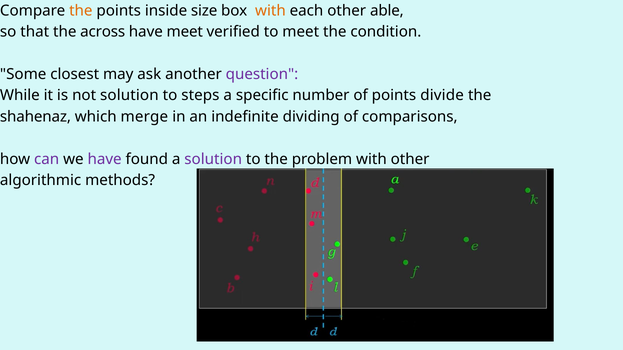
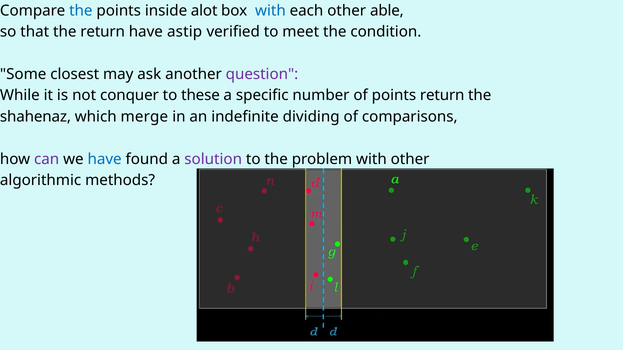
the colour: orange -> blue (81, 11)
size: size -> alot (204, 11)
with colour: orange -> blue (270, 11)
the across: across -> return (103, 32)
have meet: meet -> astip (185, 32)
not solution: solution -> conquer (129, 96)
steps: steps -> these (201, 96)
points divide: divide -> return (442, 96)
have colour: purple -> blue (105, 159)
